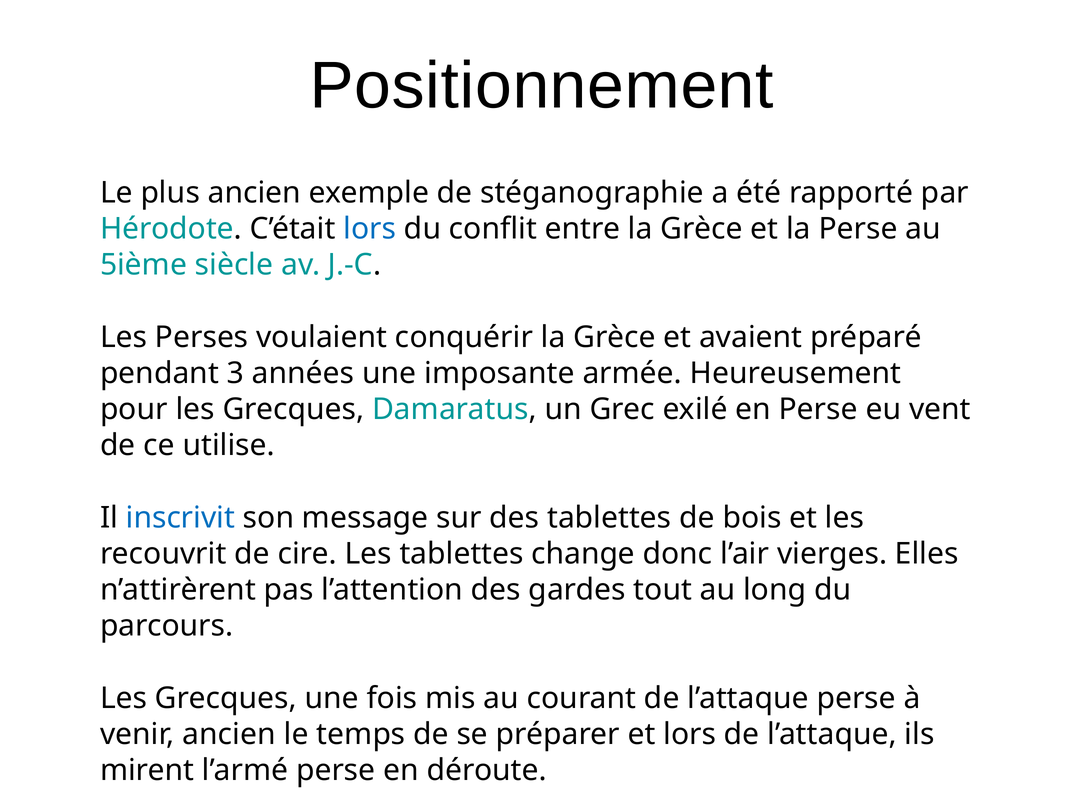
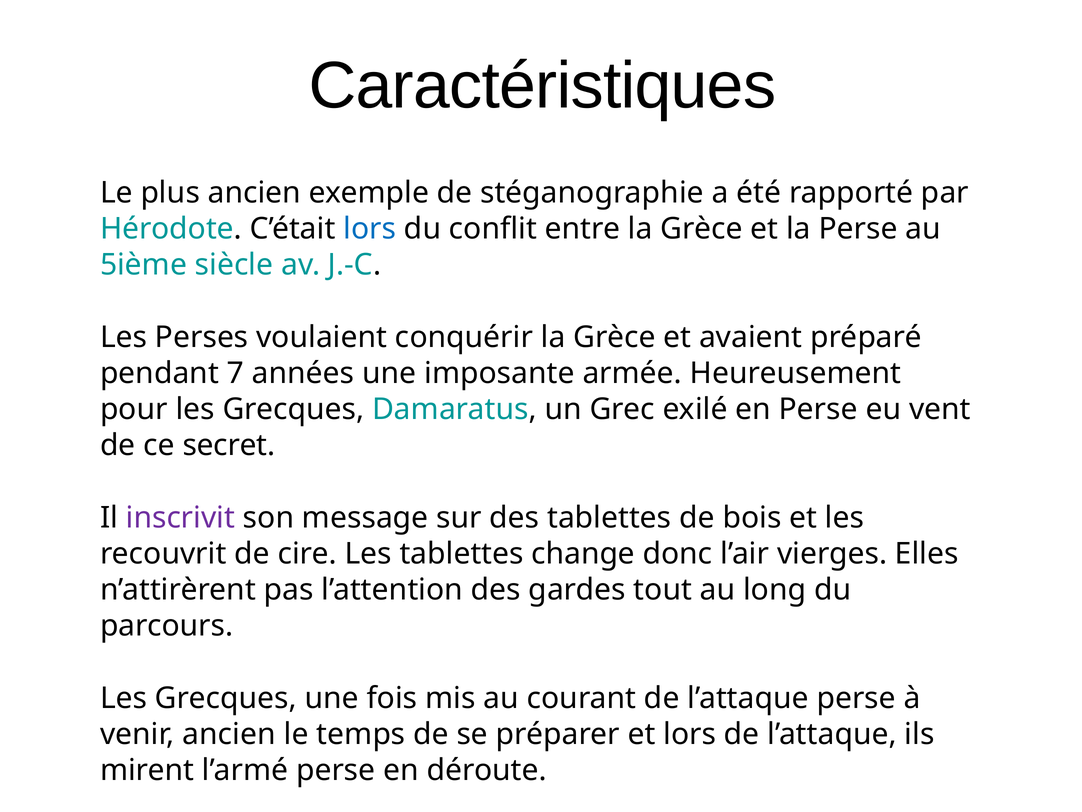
Positionnement: Positionnement -> Caractéristiques (542, 86)
3: 3 -> 7 (235, 373)
utilise: utilise -> secret (229, 445)
inscrivit colour: blue -> purple (180, 517)
